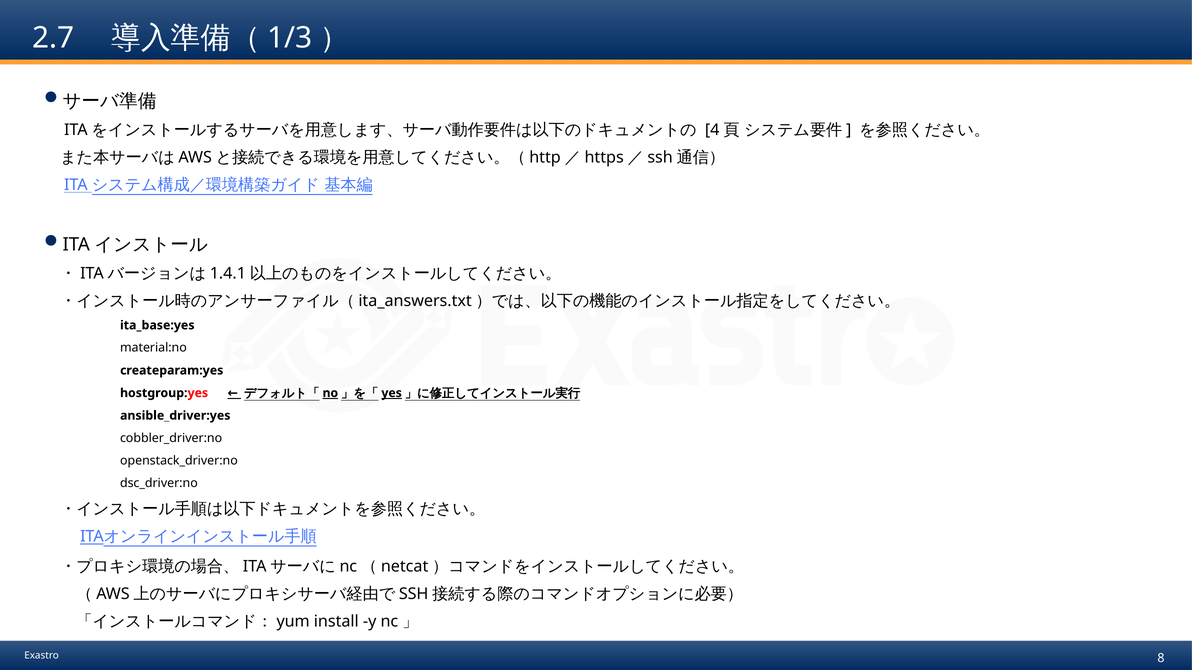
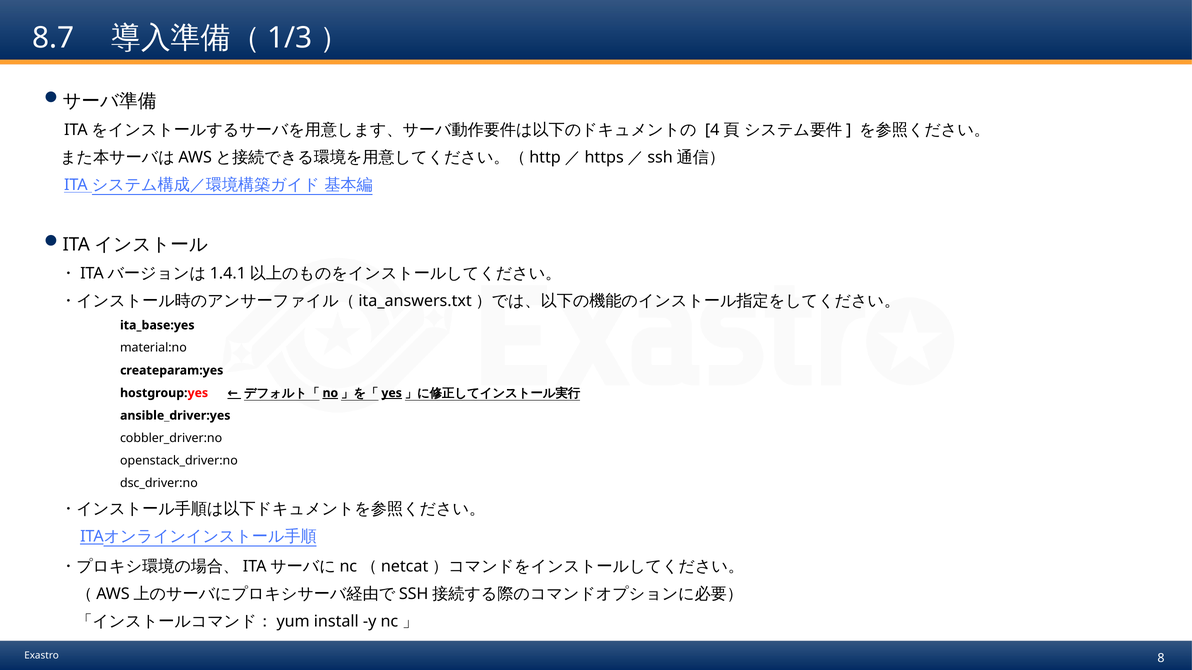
2.7: 2.7 -> 8.7 (53, 38)
